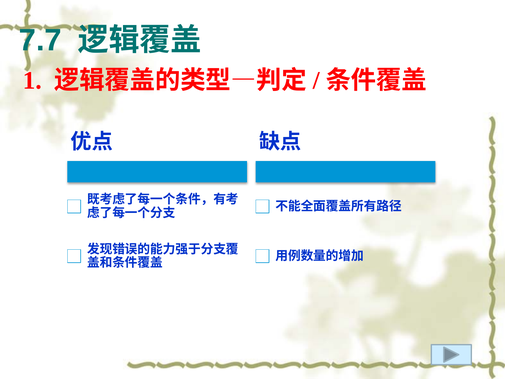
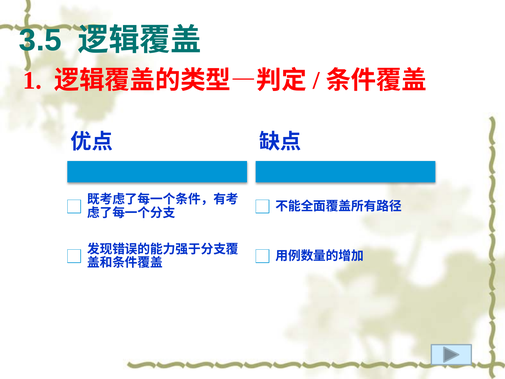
7.7: 7.7 -> 3.5 (40, 40)
